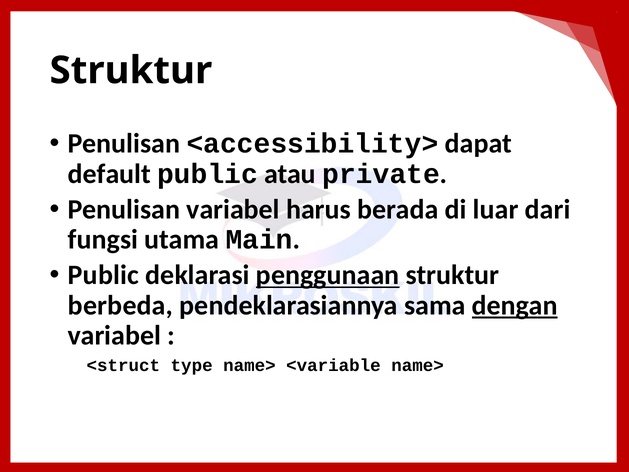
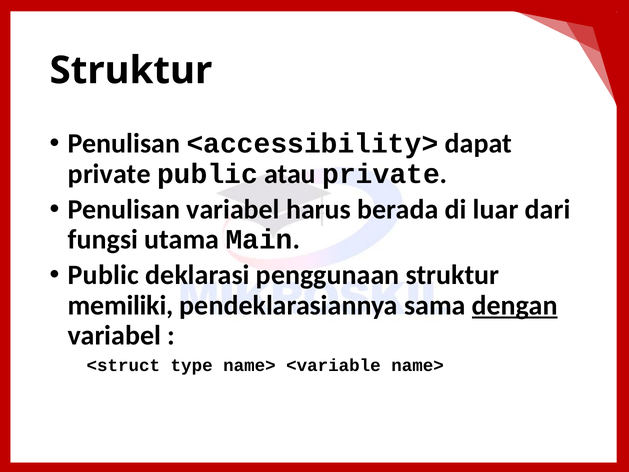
default: default -> private (109, 174)
penggunaan underline: present -> none (328, 275)
berbeda: berbeda -> memiliki (121, 305)
